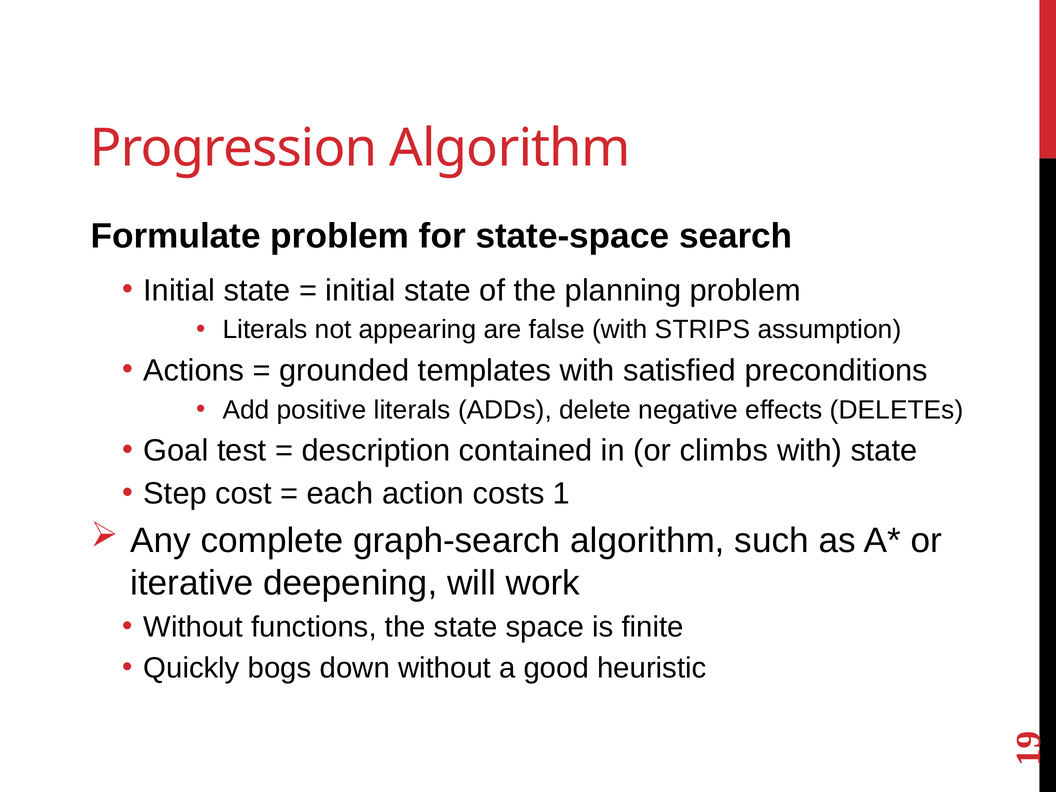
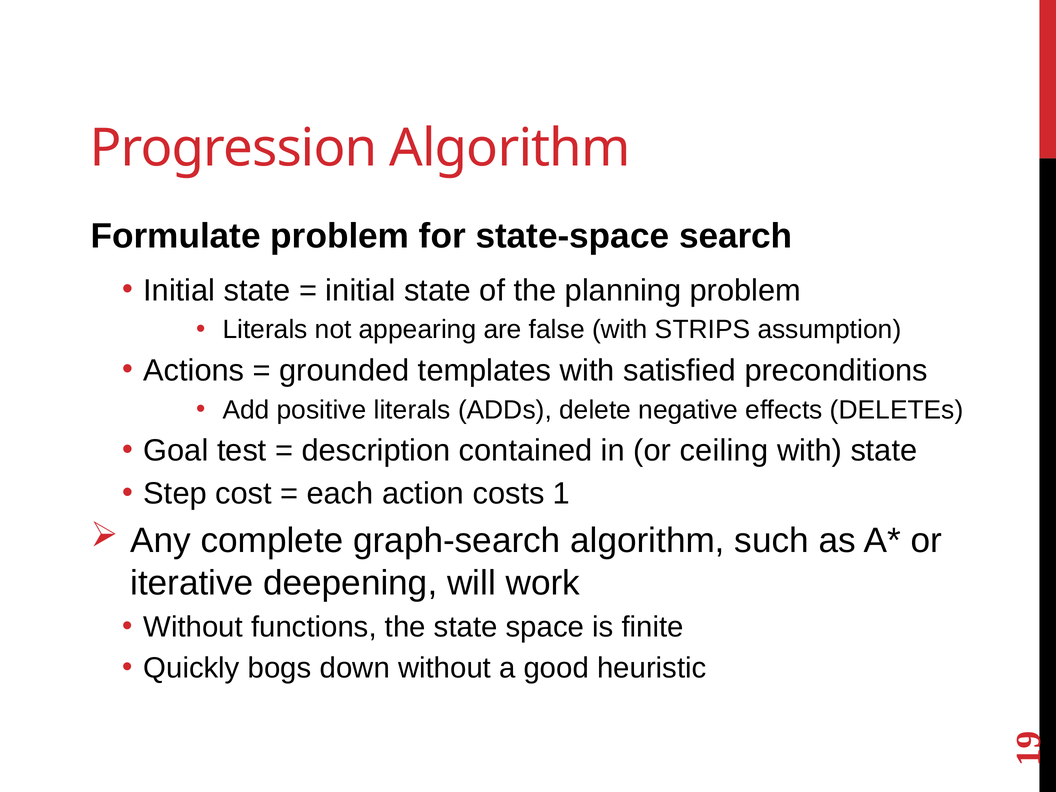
climbs: climbs -> ceiling (724, 451)
